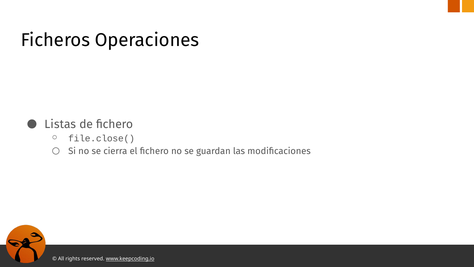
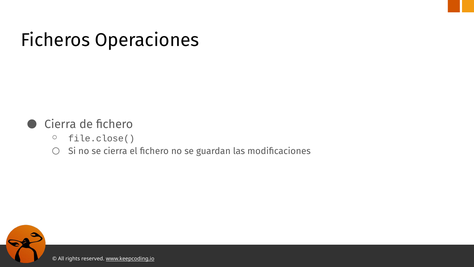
Listas: Listas -> Cierra (60, 124)
